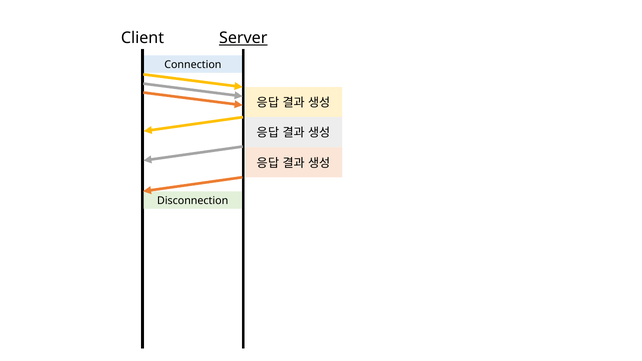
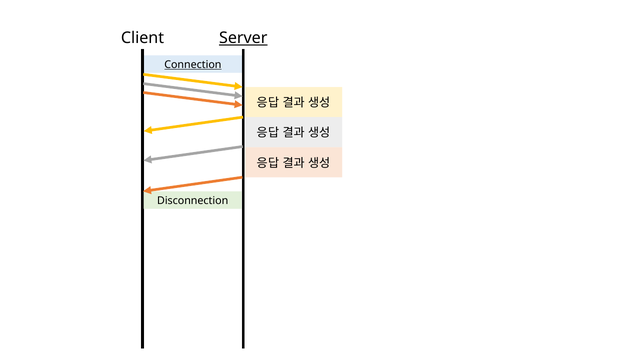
Connection underline: none -> present (193, 65)
